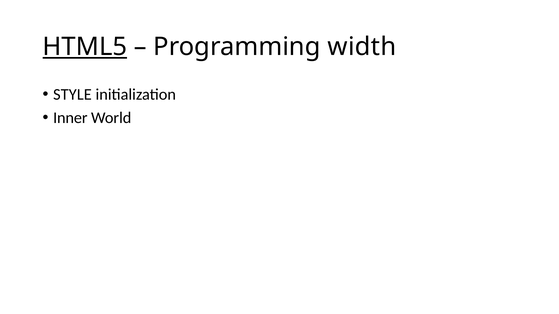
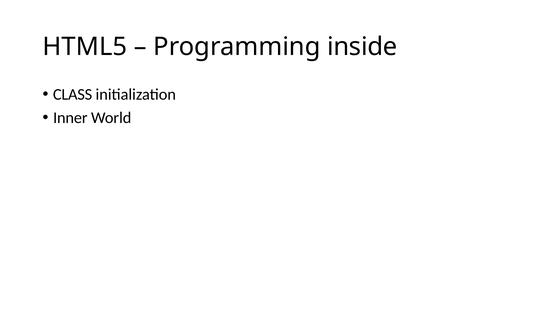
HTML5 underline: present -> none (85, 47)
width: width -> inside (362, 47)
STYLE: STYLE -> CLASS (73, 95)
